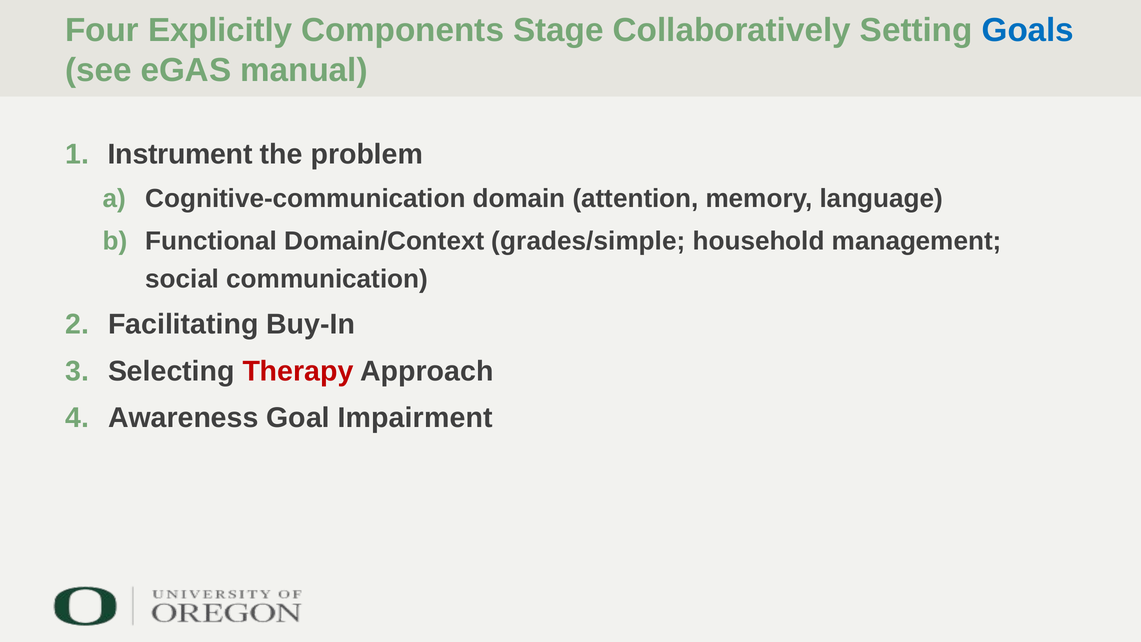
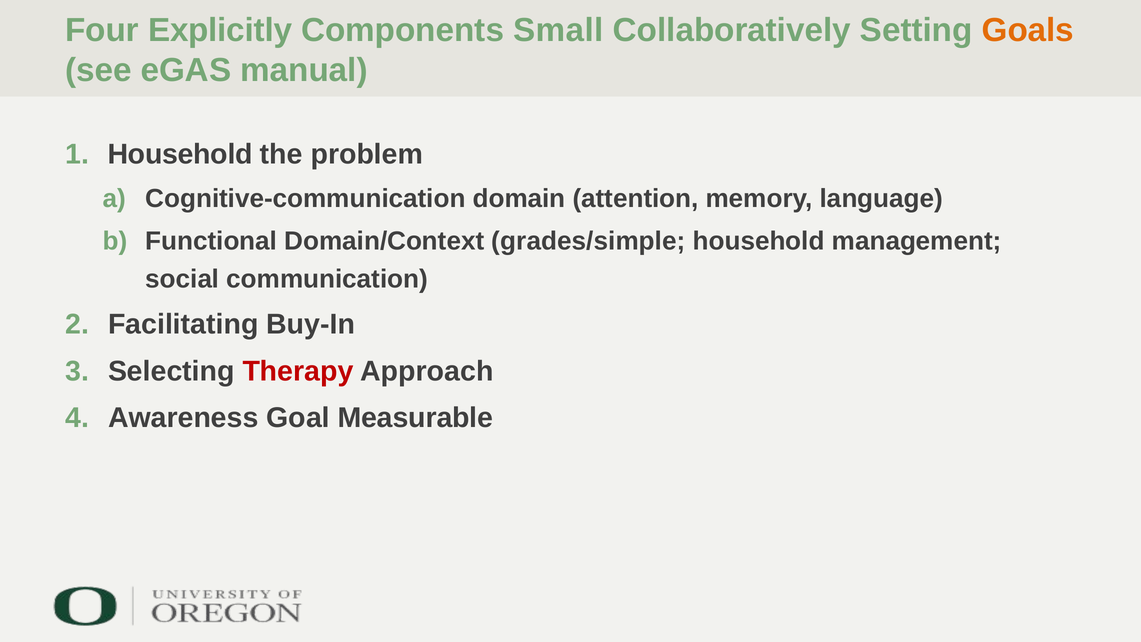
Stage: Stage -> Small (558, 30)
Goals colour: blue -> orange (1028, 30)
Instrument: Instrument -> Household (180, 154)
Impairment: Impairment -> Measurable (415, 418)
